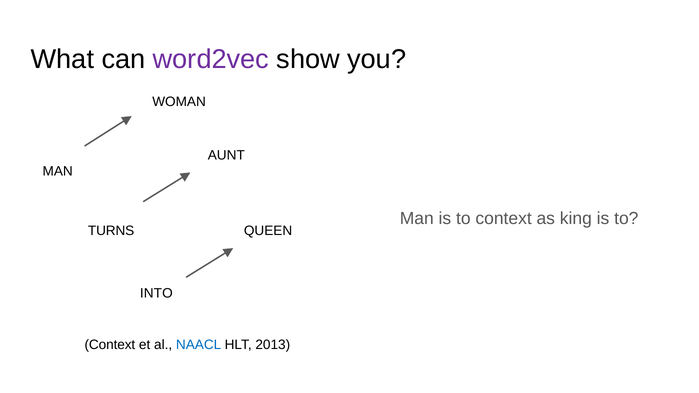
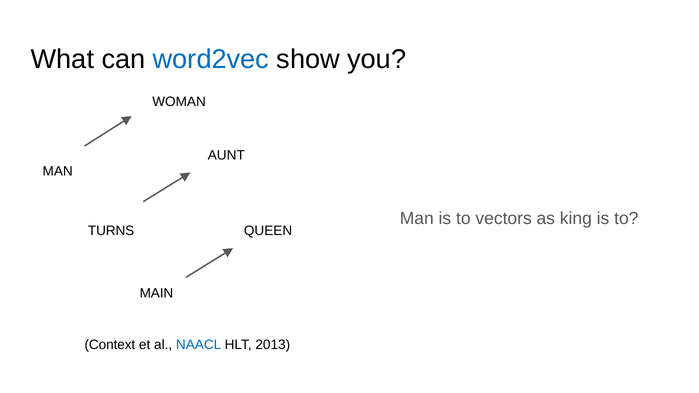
word2vec colour: purple -> blue (211, 59)
to context: context -> vectors (504, 219)
INTO: INTO -> MAIN (156, 293)
